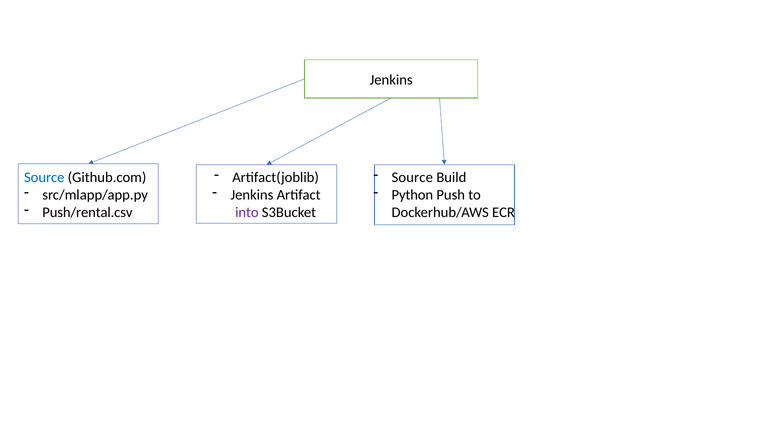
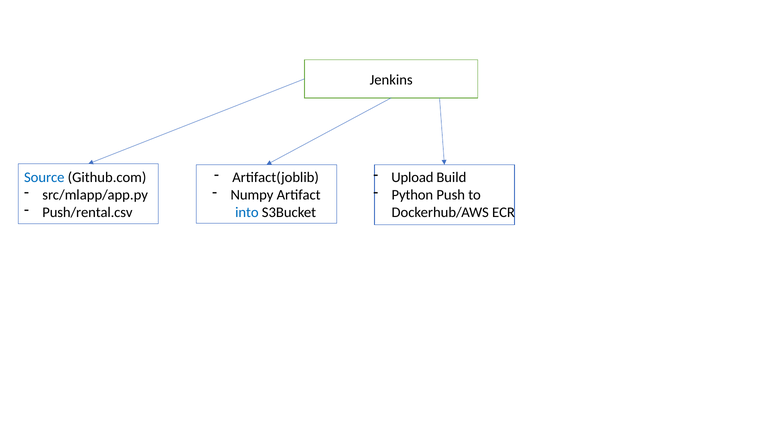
Source: Source -> Upload (412, 178)
Jenkins: Jenkins -> Numpy (252, 195)
into colour: purple -> blue (247, 213)
